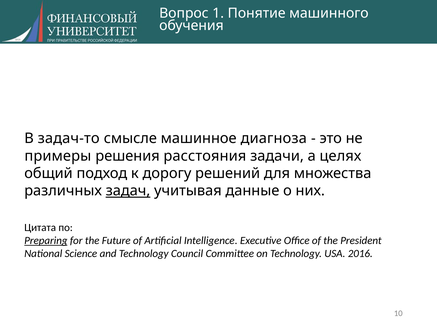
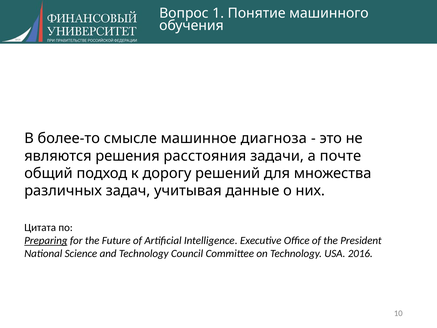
задач-то: задач-то -> более-то (69, 138)
примеры: примеры -> являются (58, 156)
целях: целях -> почте (340, 156)
задач underline: present -> none (128, 191)
